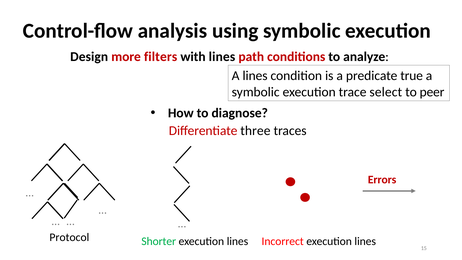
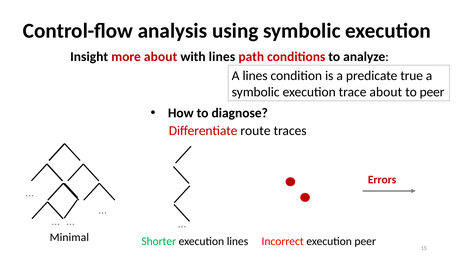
Design: Design -> Insight (89, 57)
more filters: filters -> about (161, 57)
trace select: select -> about (386, 92)
three: three -> route (255, 131)
Protocol: Protocol -> Minimal (69, 237)
Incorrect execution lines: lines -> peer (365, 241)
